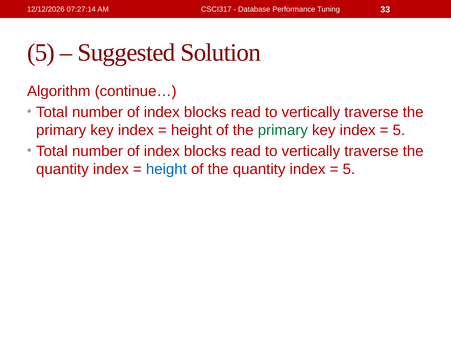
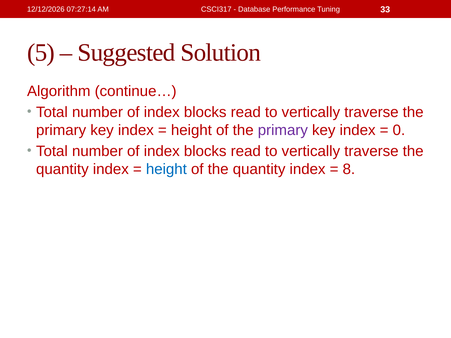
primary colour: green -> purple (283, 130)
5: 5 -> 0 (399, 130)
5: 5 -> 8 (349, 169)
